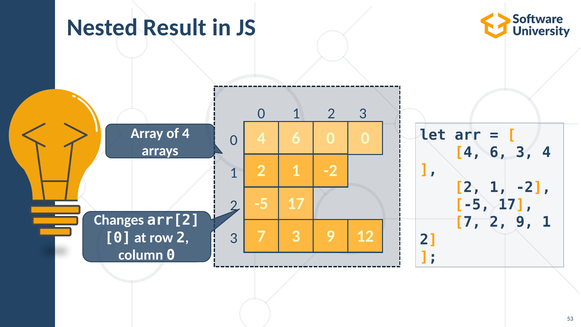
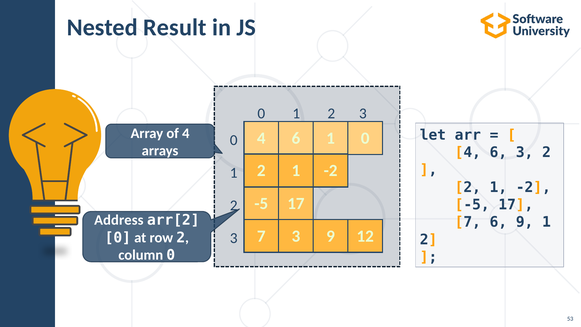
6 0: 0 -> 1 (331, 138)
3 4: 4 -> 2 (546, 152)
Changes: Changes -> Address (119, 220)
7 2: 2 -> 6 (498, 222)
